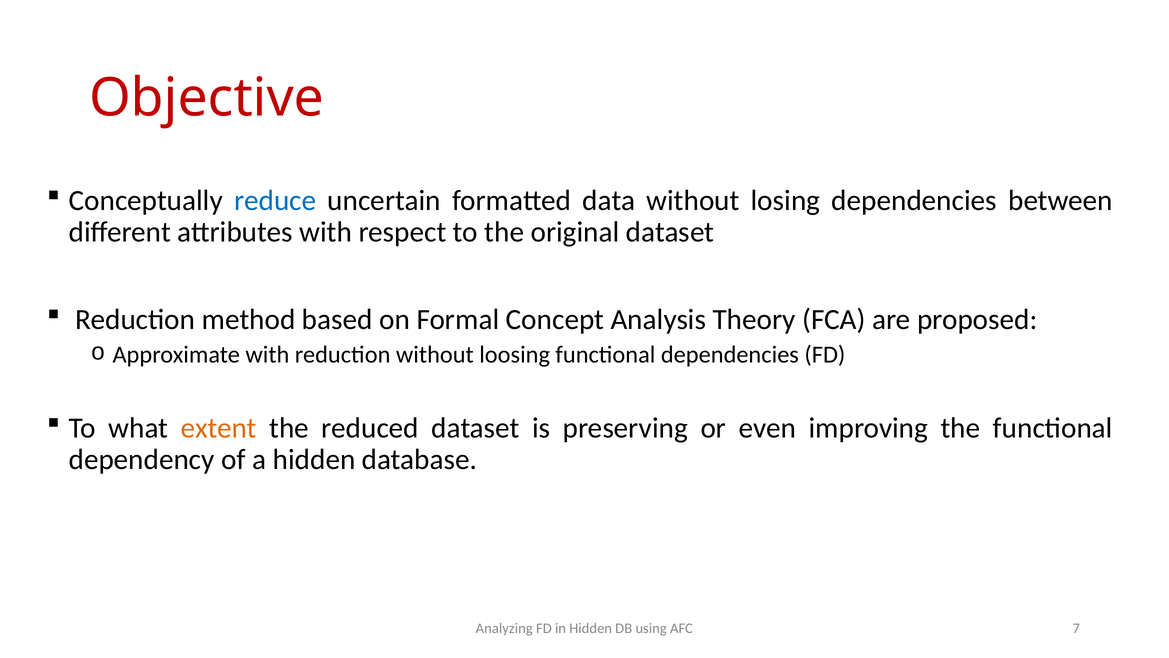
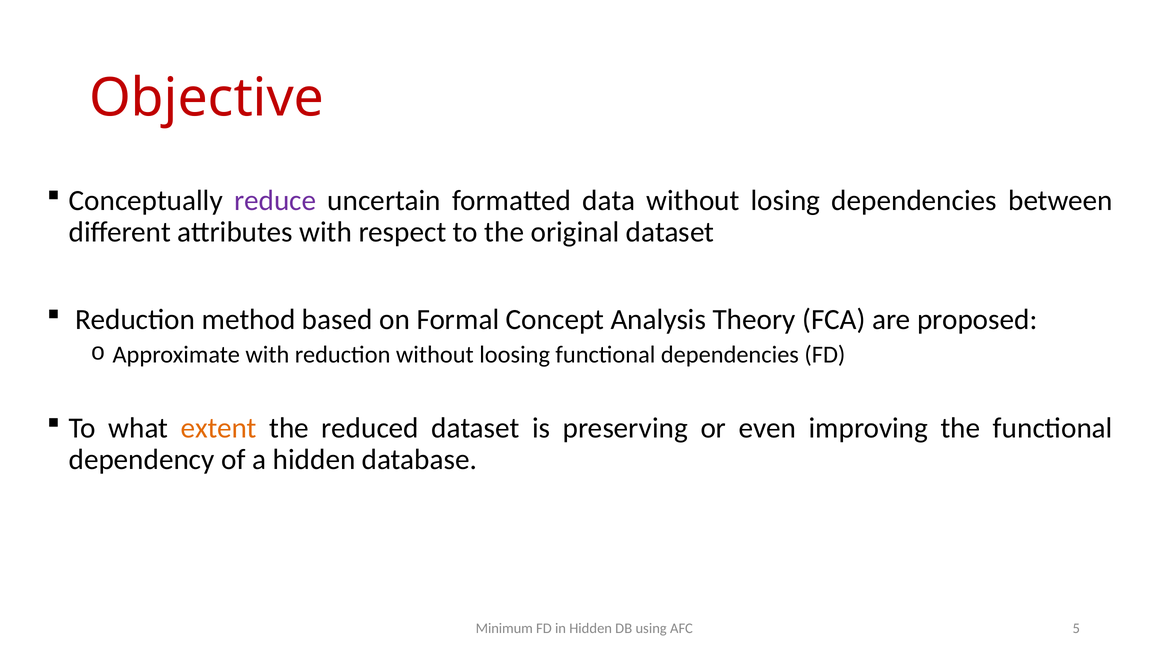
reduce colour: blue -> purple (275, 200)
Analyzing: Analyzing -> Minimum (504, 628)
7: 7 -> 5 (1076, 628)
